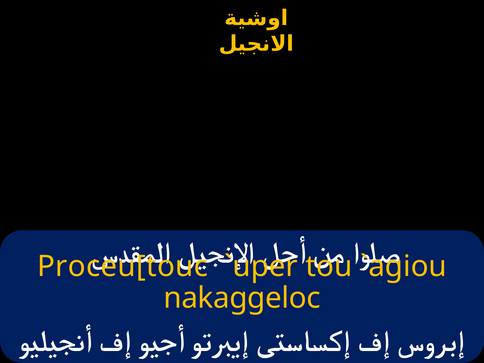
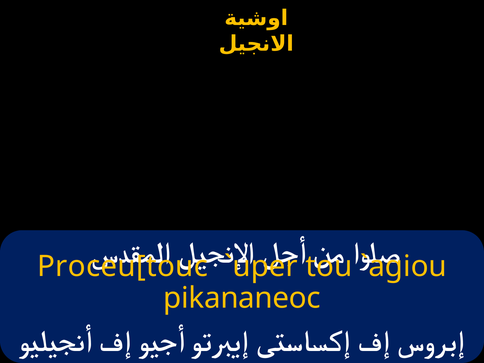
nakaggeloc: nakaggeloc -> pikananeoc (242, 298)
